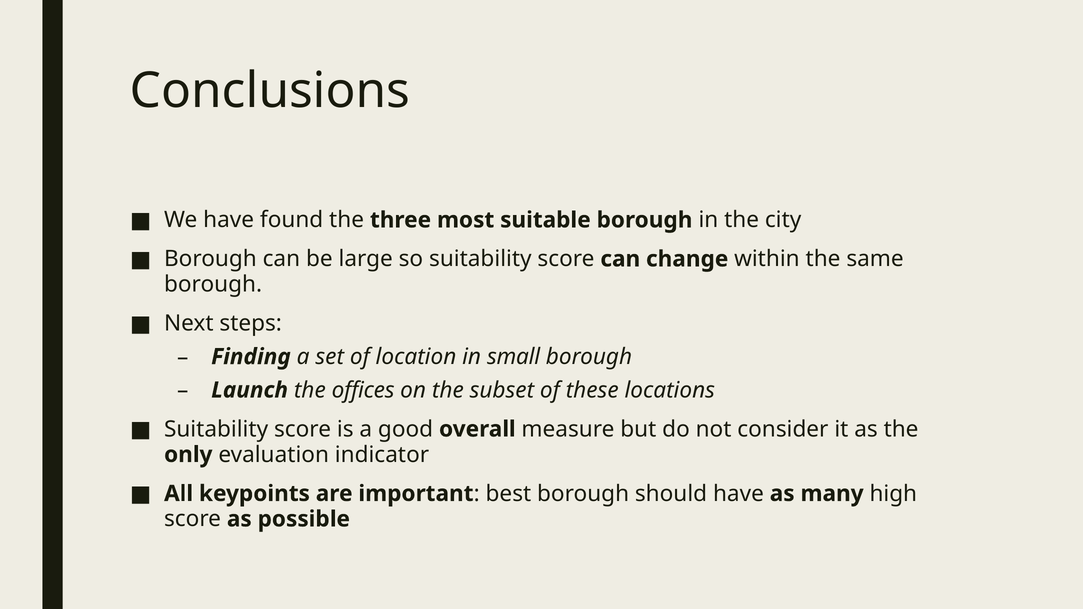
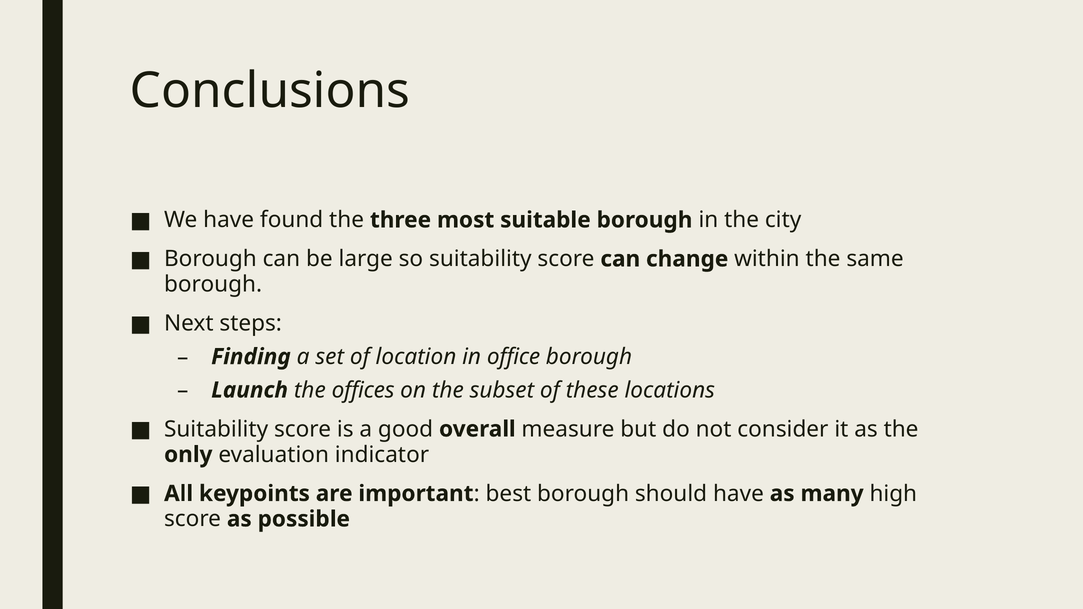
small: small -> office (514, 357)
